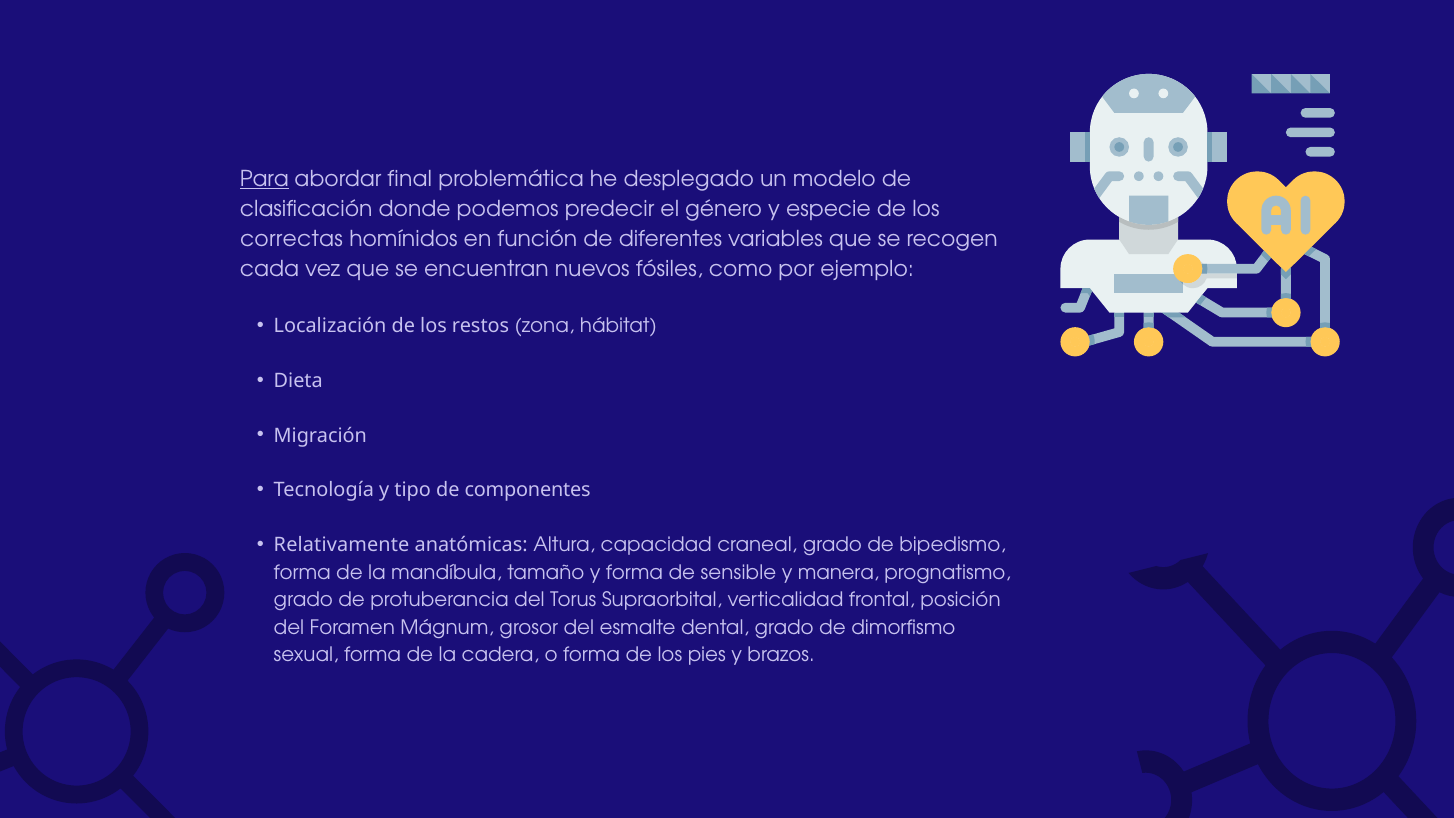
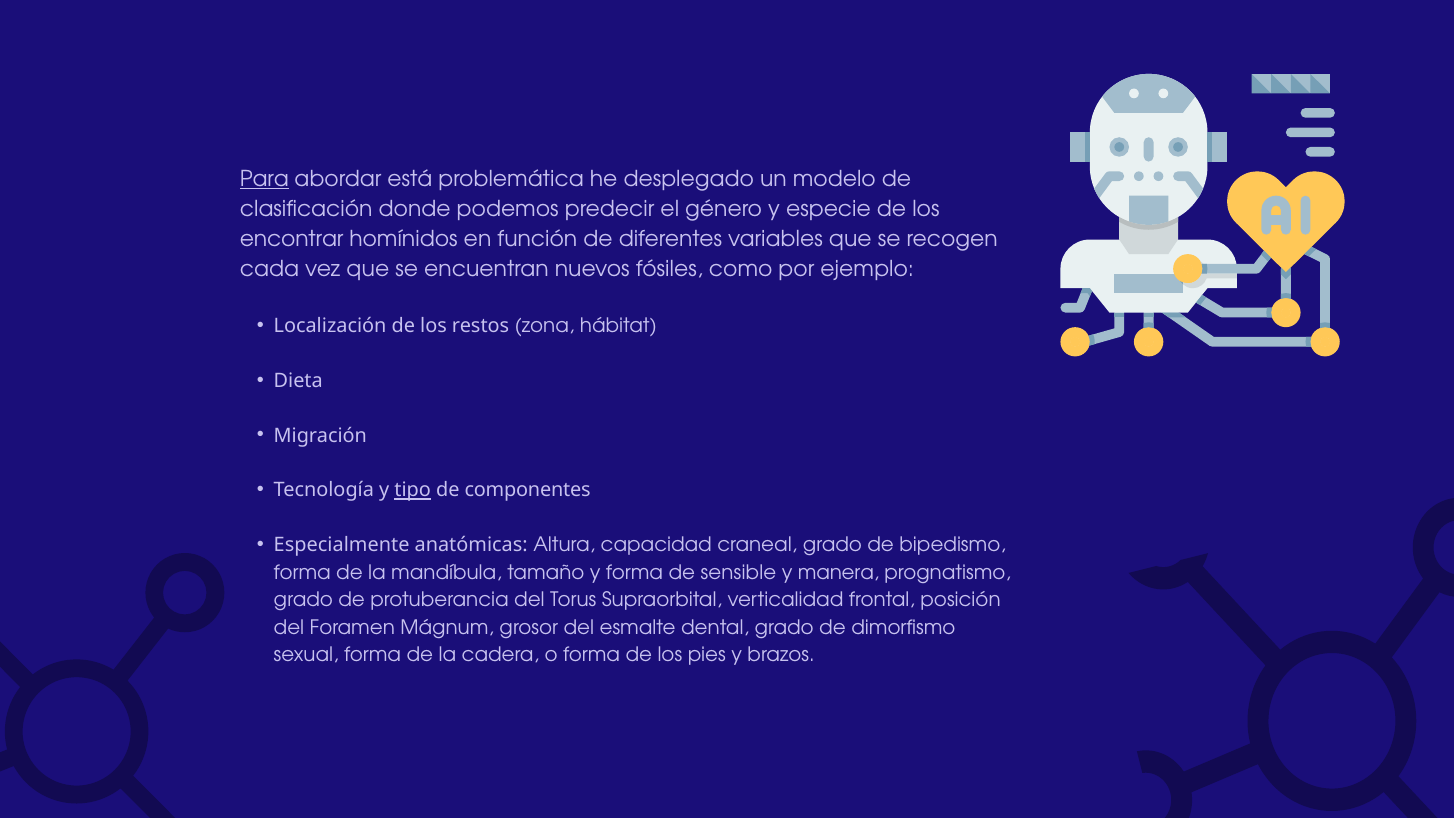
final: final -> está (410, 179)
correctas: correctas -> encontrar (292, 239)
tipo underline: none -> present (413, 490)
Relativamente: Relativamente -> Especialmente (342, 545)
